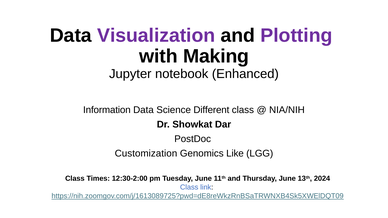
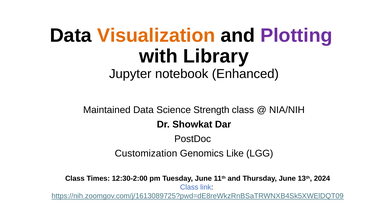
Visualization colour: purple -> orange (156, 35)
Making: Making -> Library (216, 56)
Information: Information -> Maintained (107, 110)
Different: Different -> Strength (211, 110)
